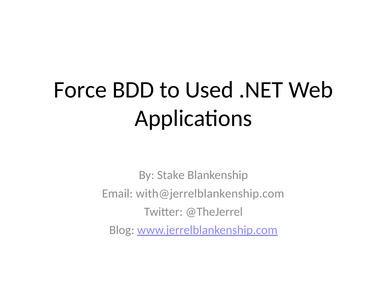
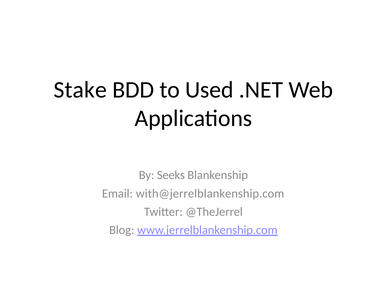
Force: Force -> Stake (80, 90)
Stake: Stake -> Seeks (171, 175)
